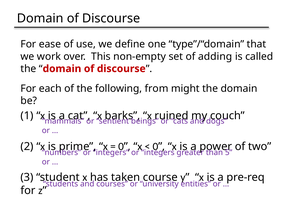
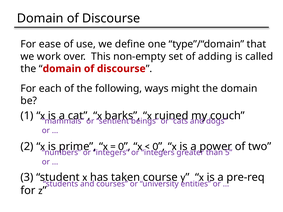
from: from -> ways (157, 89)
